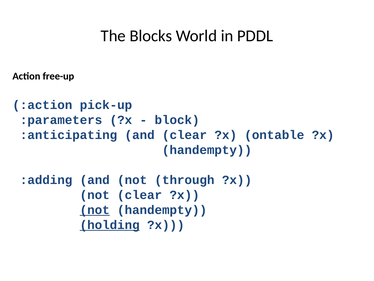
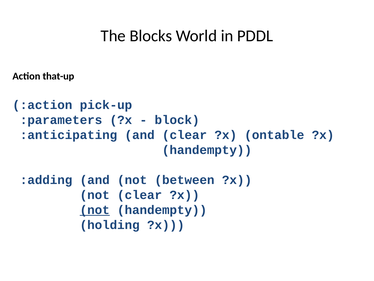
free-up: free-up -> that-up (58, 76)
through: through -> between (185, 180)
holding underline: present -> none (110, 225)
